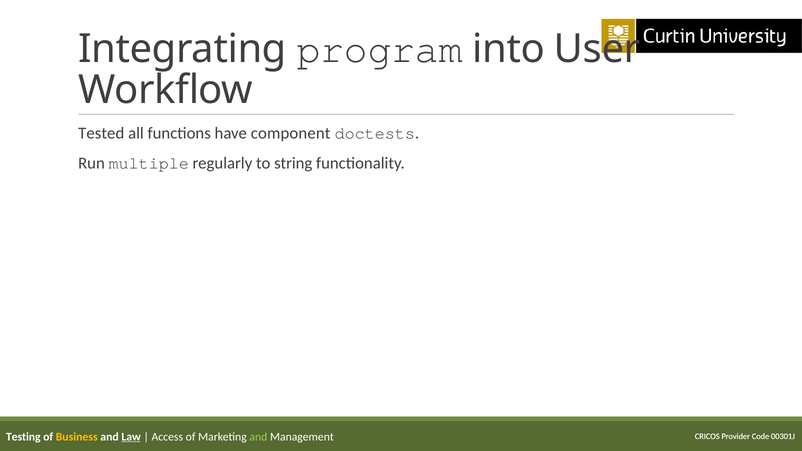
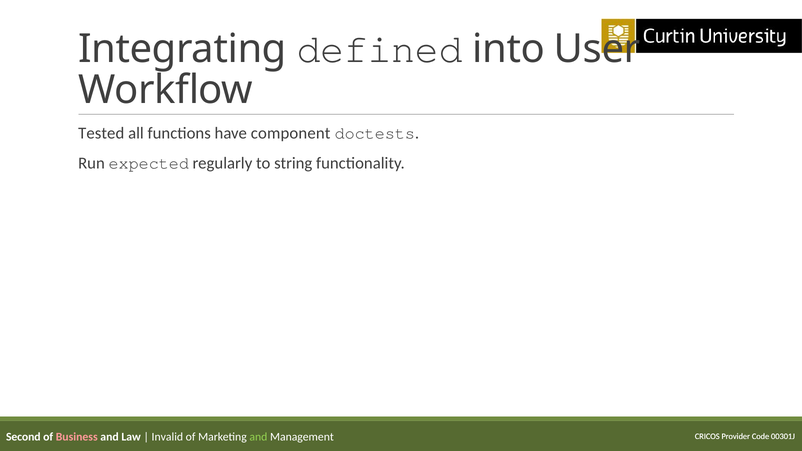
program: program -> defined (380, 49)
multiple: multiple -> expected (149, 163)
Testing: Testing -> Second (23, 437)
Business colour: yellow -> pink (77, 437)
Law underline: present -> none (131, 437)
Access: Access -> Invalid (167, 437)
